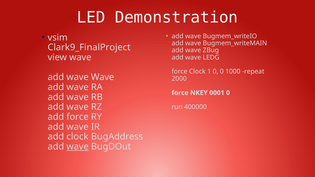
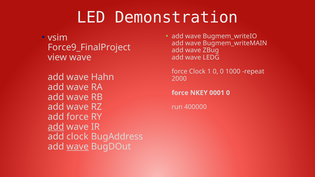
Clark9_FinalProject: Clark9_FinalProject -> Force9_FinalProject (89, 48)
wave Wave: Wave -> Hahn (103, 77)
add underline: none -> present (56, 127)
